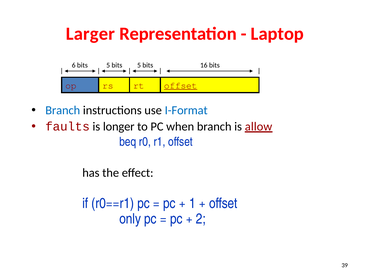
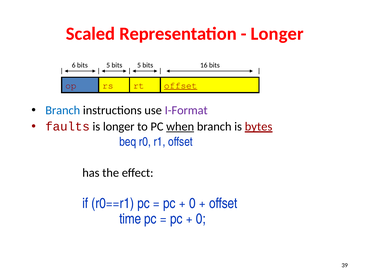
Larger: Larger -> Scaled (91, 34)
Laptop: Laptop -> Longer (277, 34)
I-Format colour: blue -> purple (186, 110)
when underline: none -> present (180, 126)
allow: allow -> bytes (259, 126)
1: 1 -> 0 (192, 203)
only: only -> time (130, 219)
2: 2 -> 0 (201, 219)
